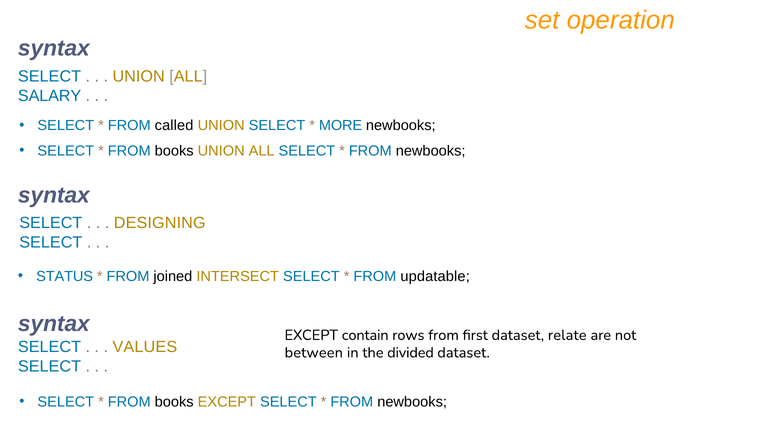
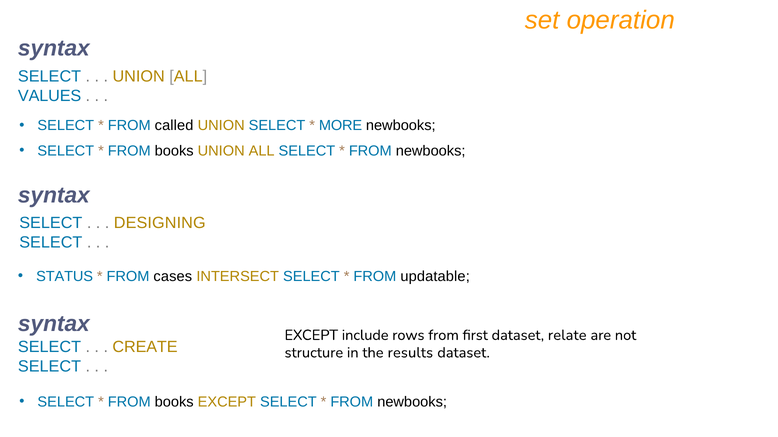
SALARY: SALARY -> VALUES (50, 96)
joined: joined -> cases (173, 277)
contain: contain -> include (365, 336)
VALUES: VALUES -> CREATE (145, 347)
between: between -> structure (314, 353)
divided: divided -> results (410, 353)
